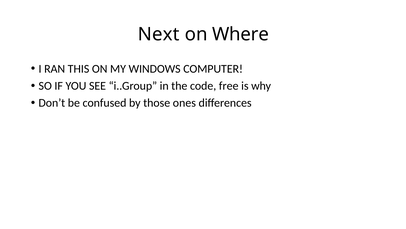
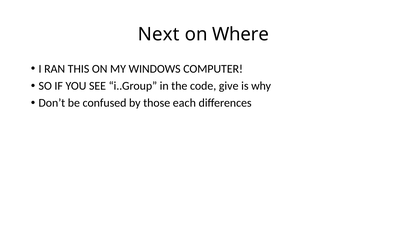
free: free -> give (229, 86)
ones: ones -> each (184, 103)
